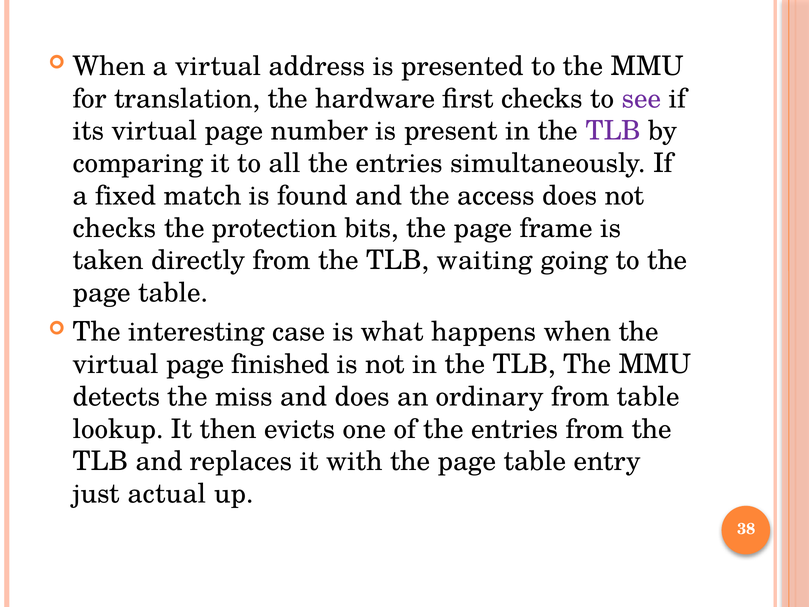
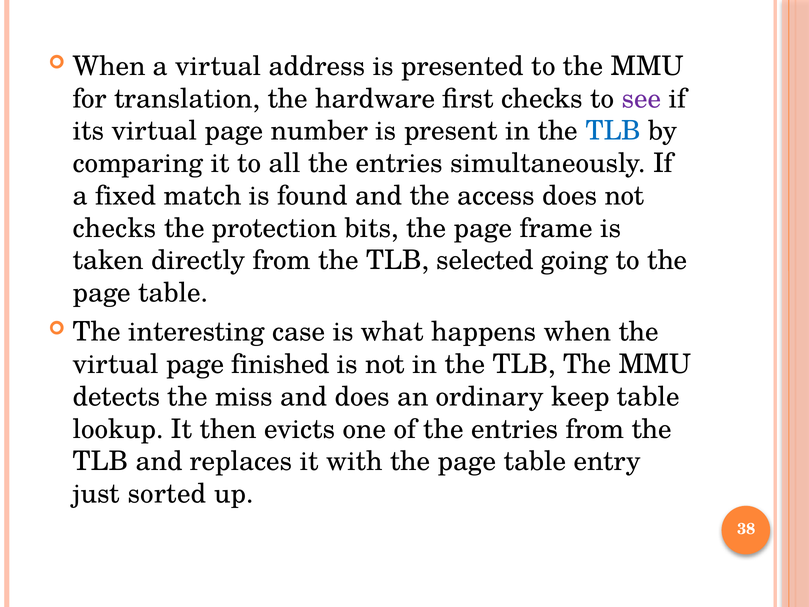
TLB colour: purple -> blue (613, 131)
waiting: waiting -> selected (485, 260)
ordinary from: from -> keep (580, 397)
actual: actual -> sorted (167, 494)
